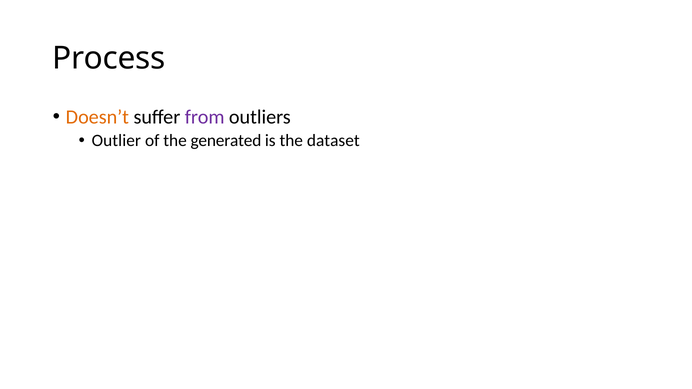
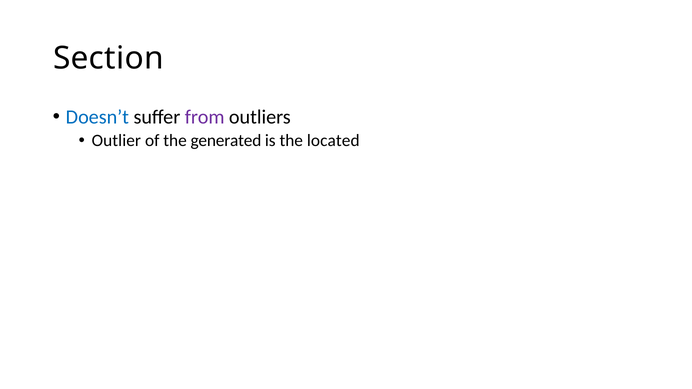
Process: Process -> Section (108, 58)
Doesn’t colour: orange -> blue (97, 117)
dataset: dataset -> located (333, 141)
